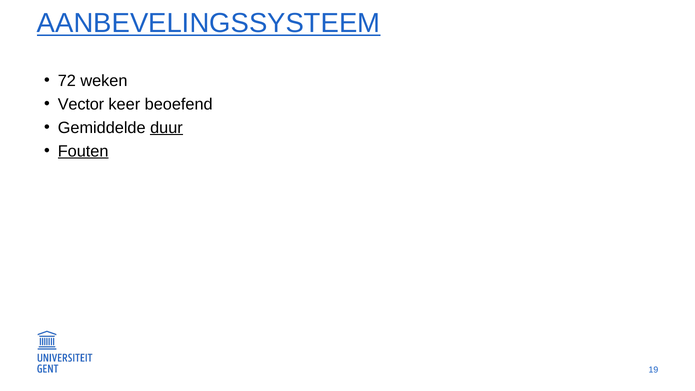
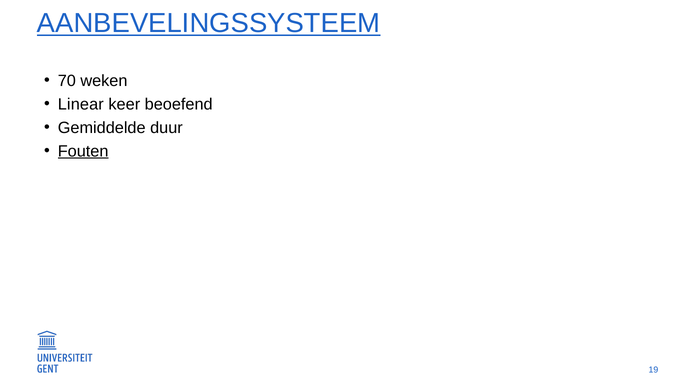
72: 72 -> 70 (67, 81)
Vector: Vector -> Linear (81, 104)
duur underline: present -> none (166, 128)
